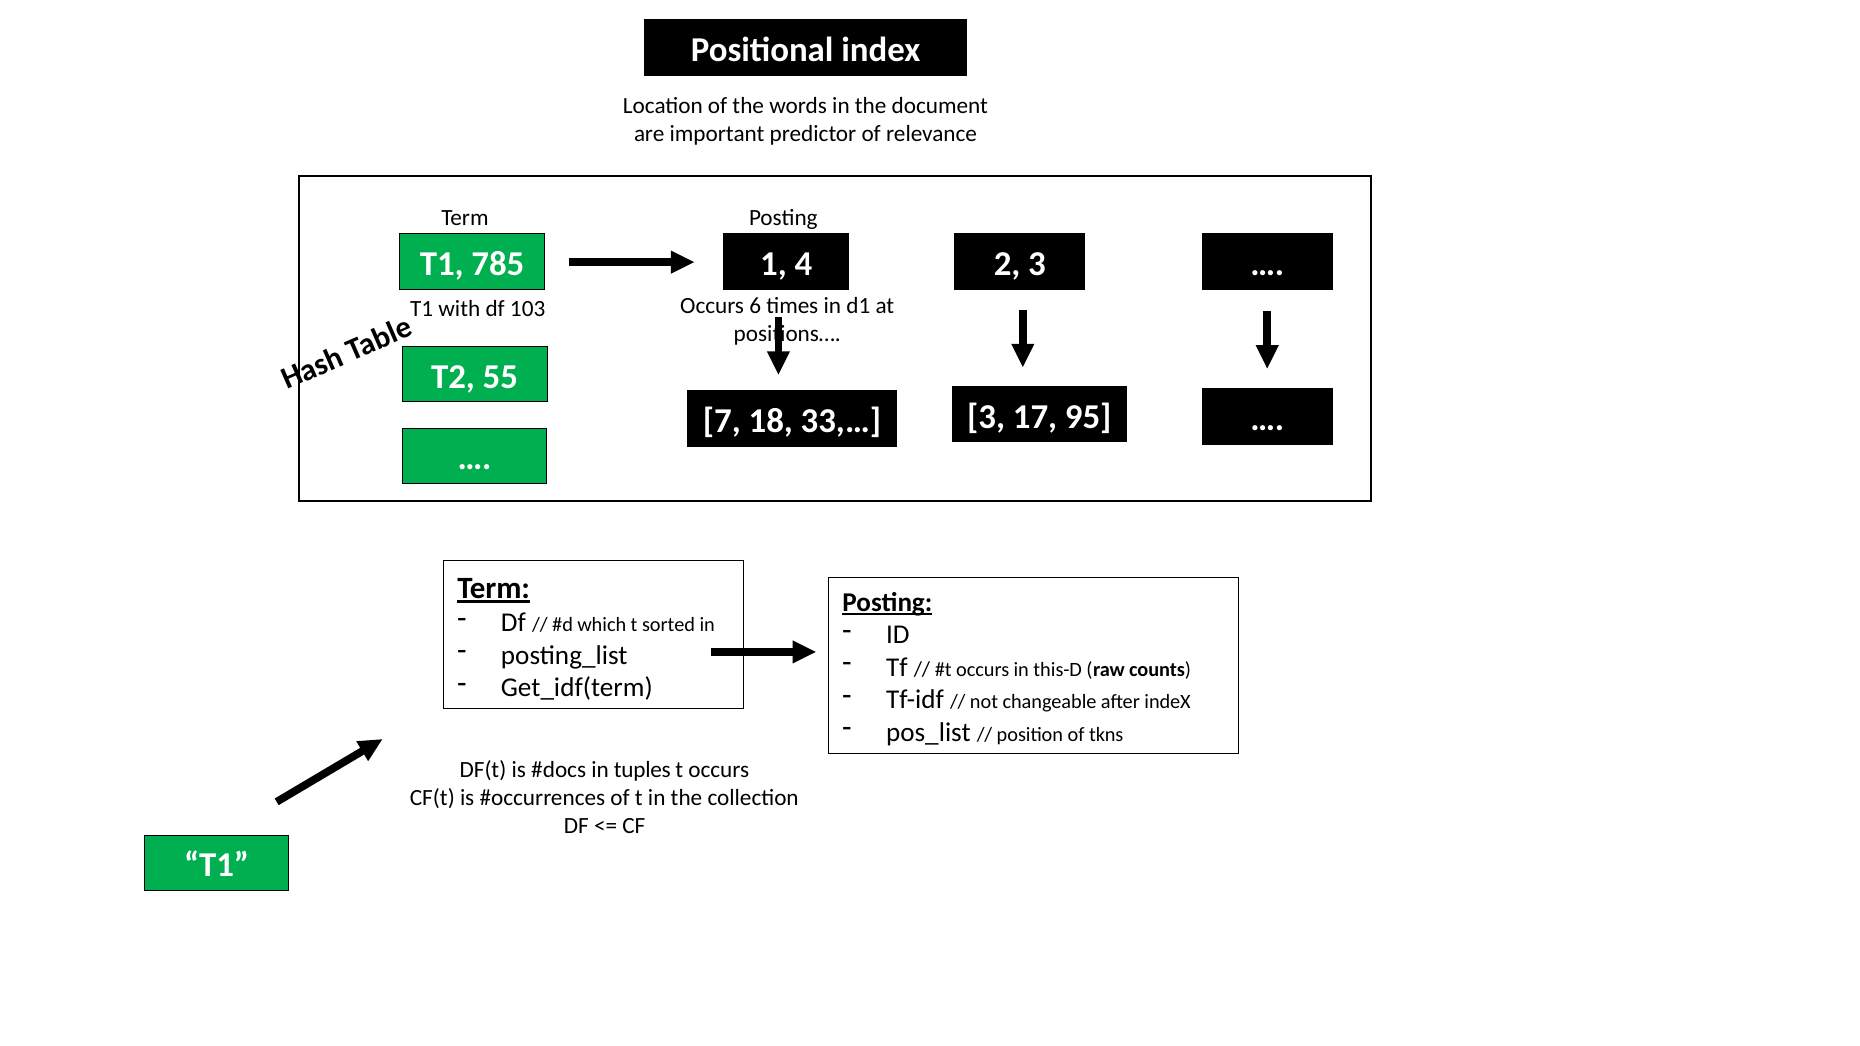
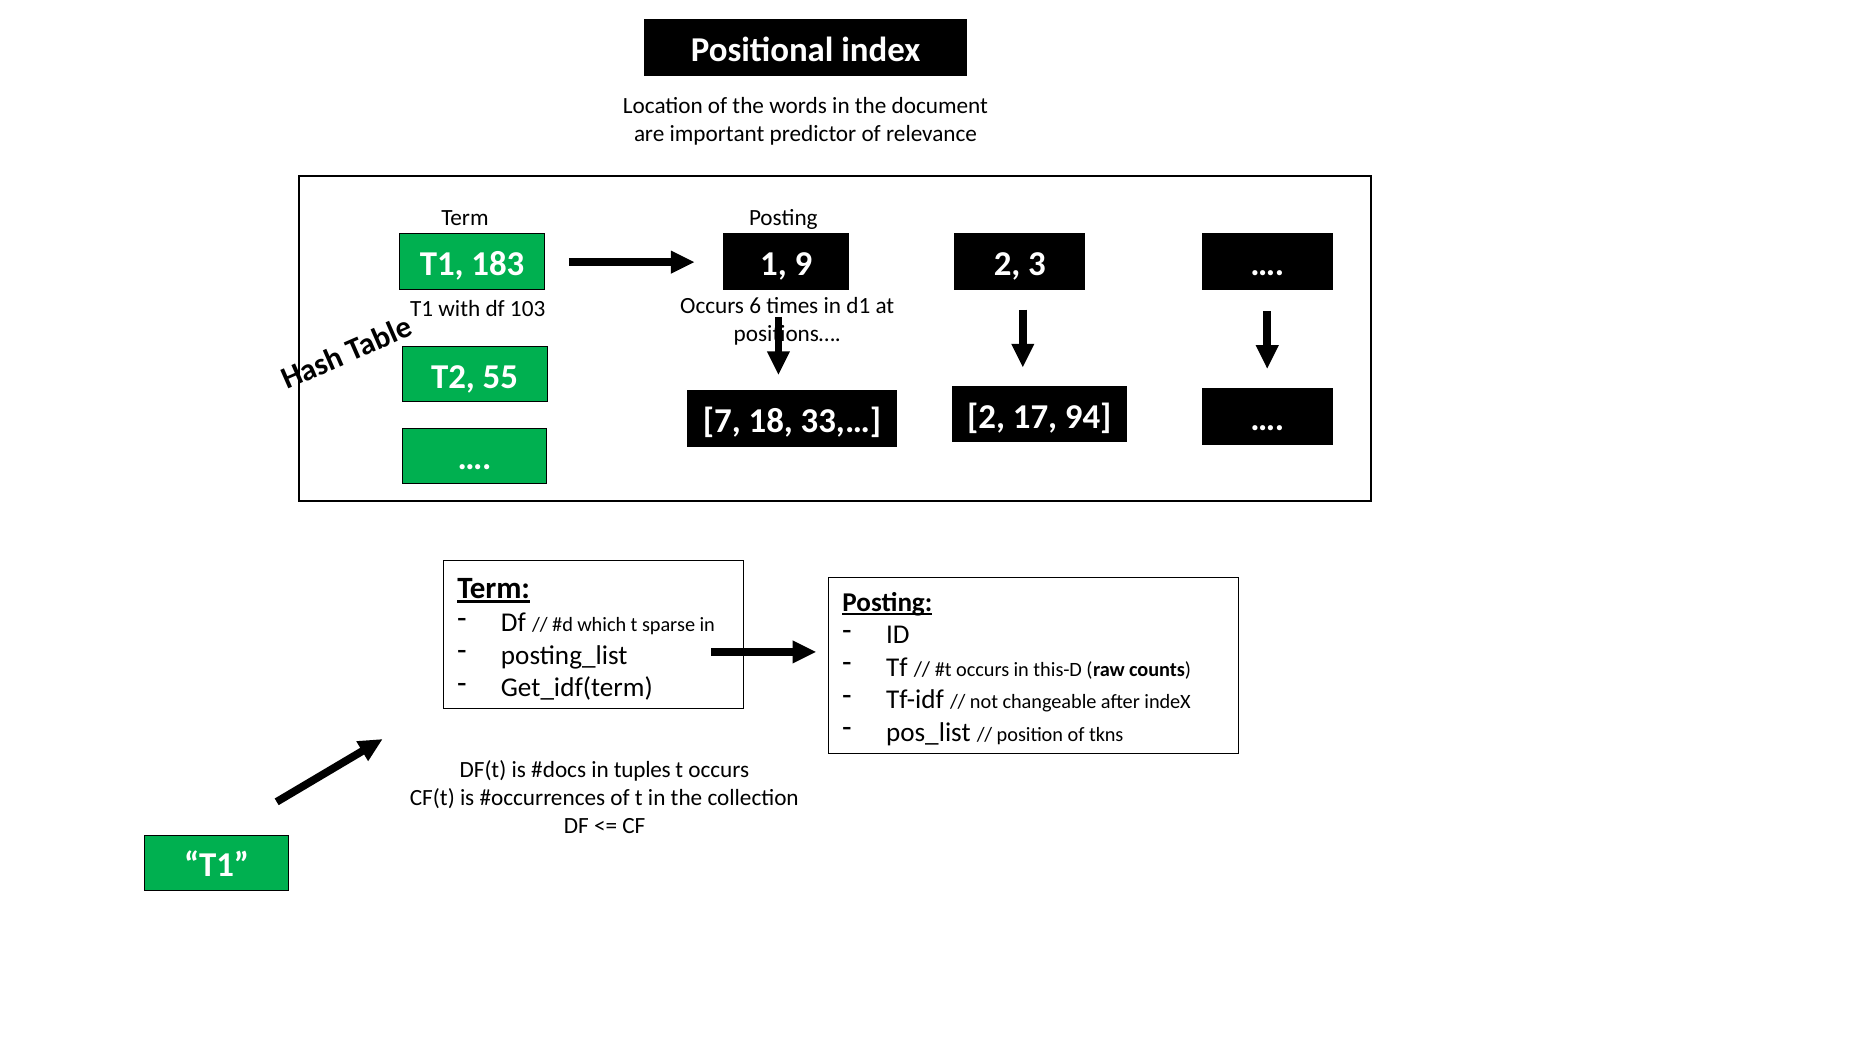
785: 785 -> 183 (498, 264)
4: 4 -> 9 (803, 264)
33,… 3: 3 -> 2 (986, 417)
95: 95 -> 94 (1088, 417)
sorted: sorted -> sparse (669, 625)
